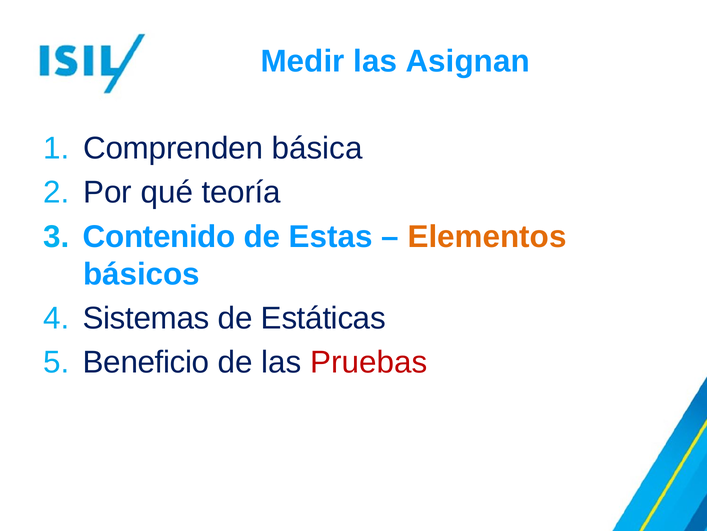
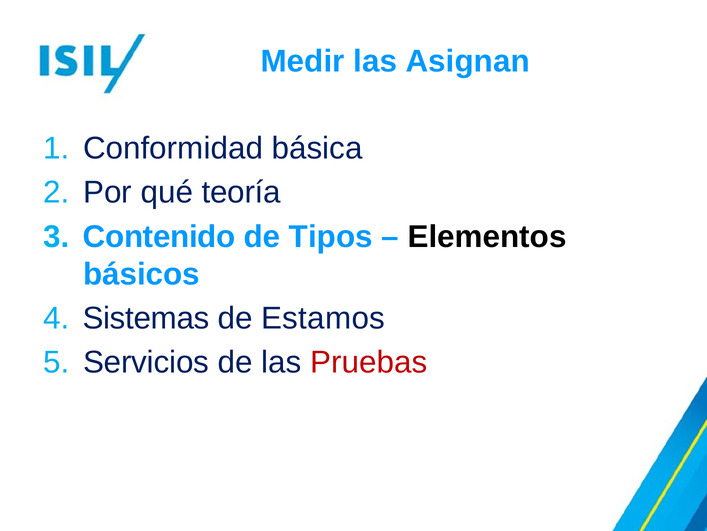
Comprenden: Comprenden -> Conformidad (173, 148)
Estas: Estas -> Tipos (331, 236)
Elementos colour: orange -> black (487, 236)
Estáticas: Estáticas -> Estamos (323, 318)
Beneficio: Beneficio -> Servicios (146, 362)
